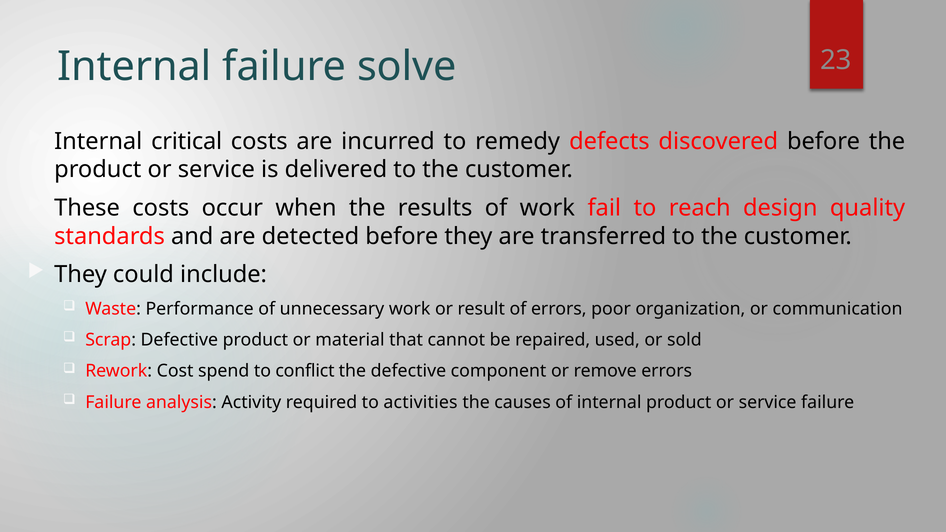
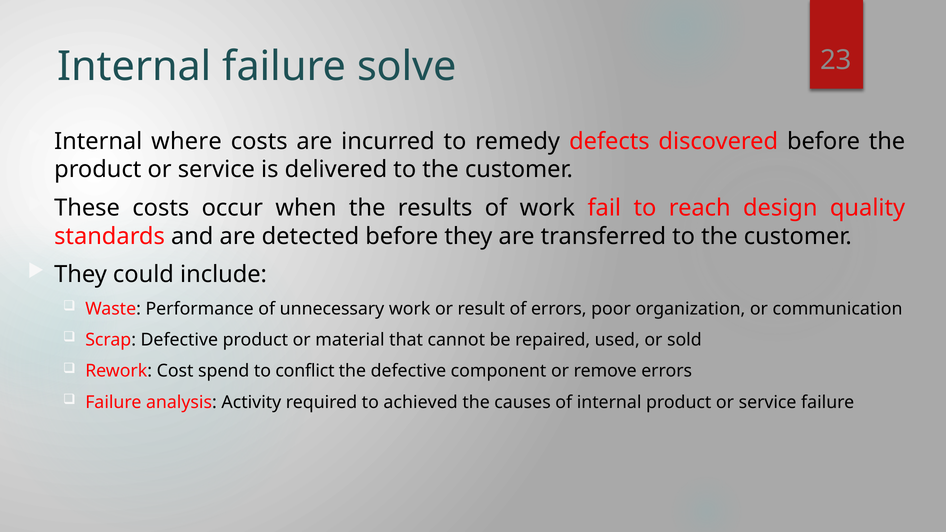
critical: critical -> where (186, 141)
activities: activities -> achieved (421, 402)
